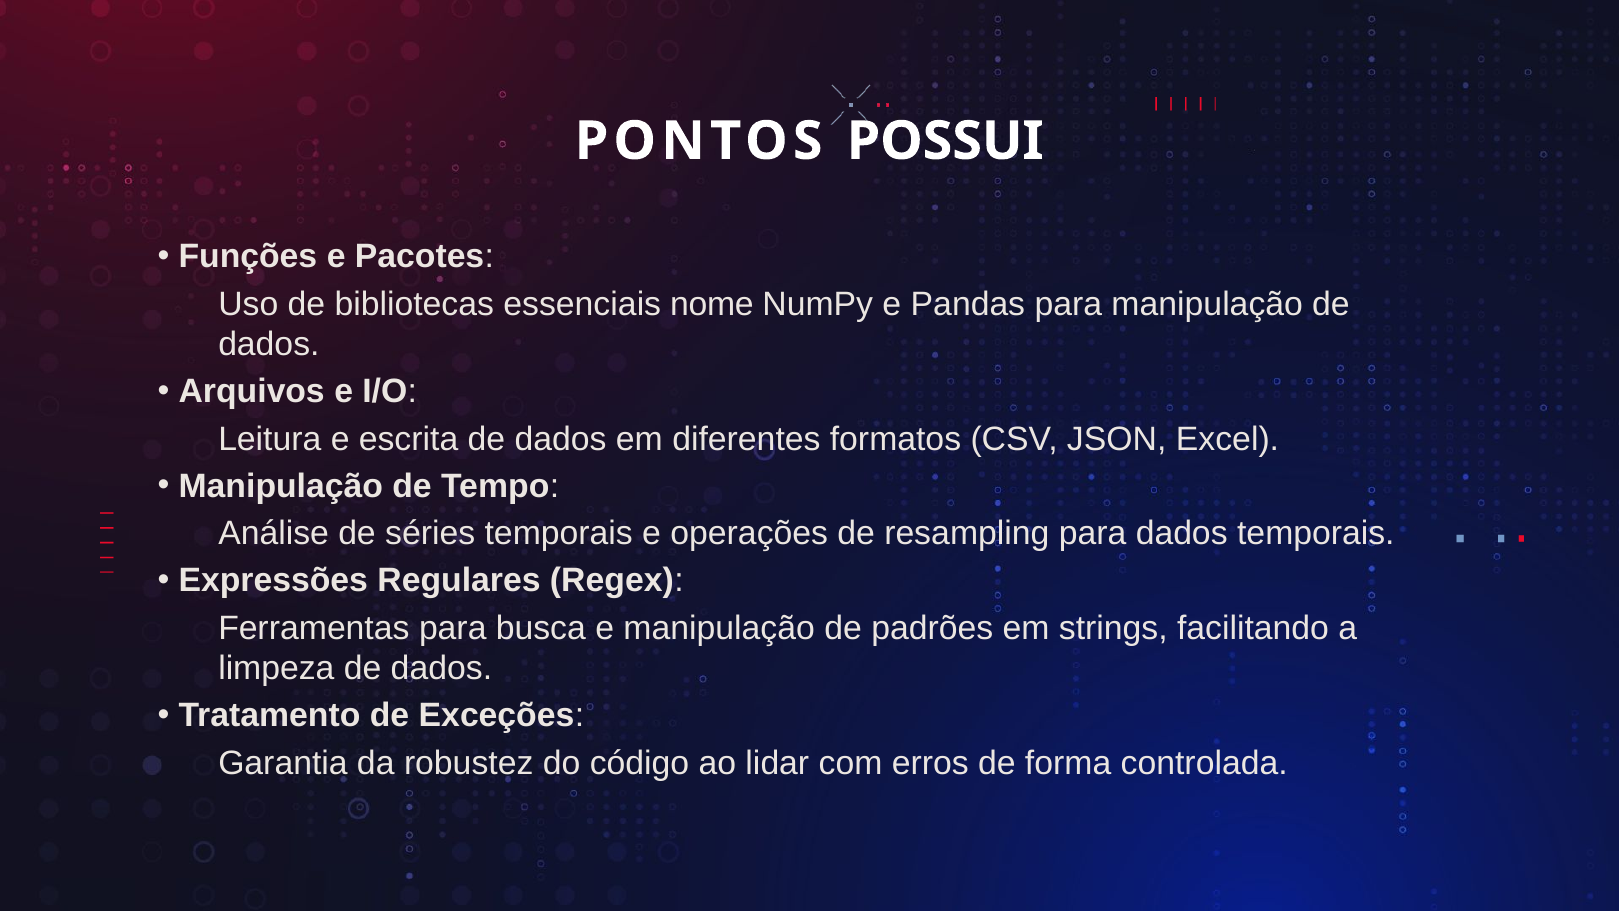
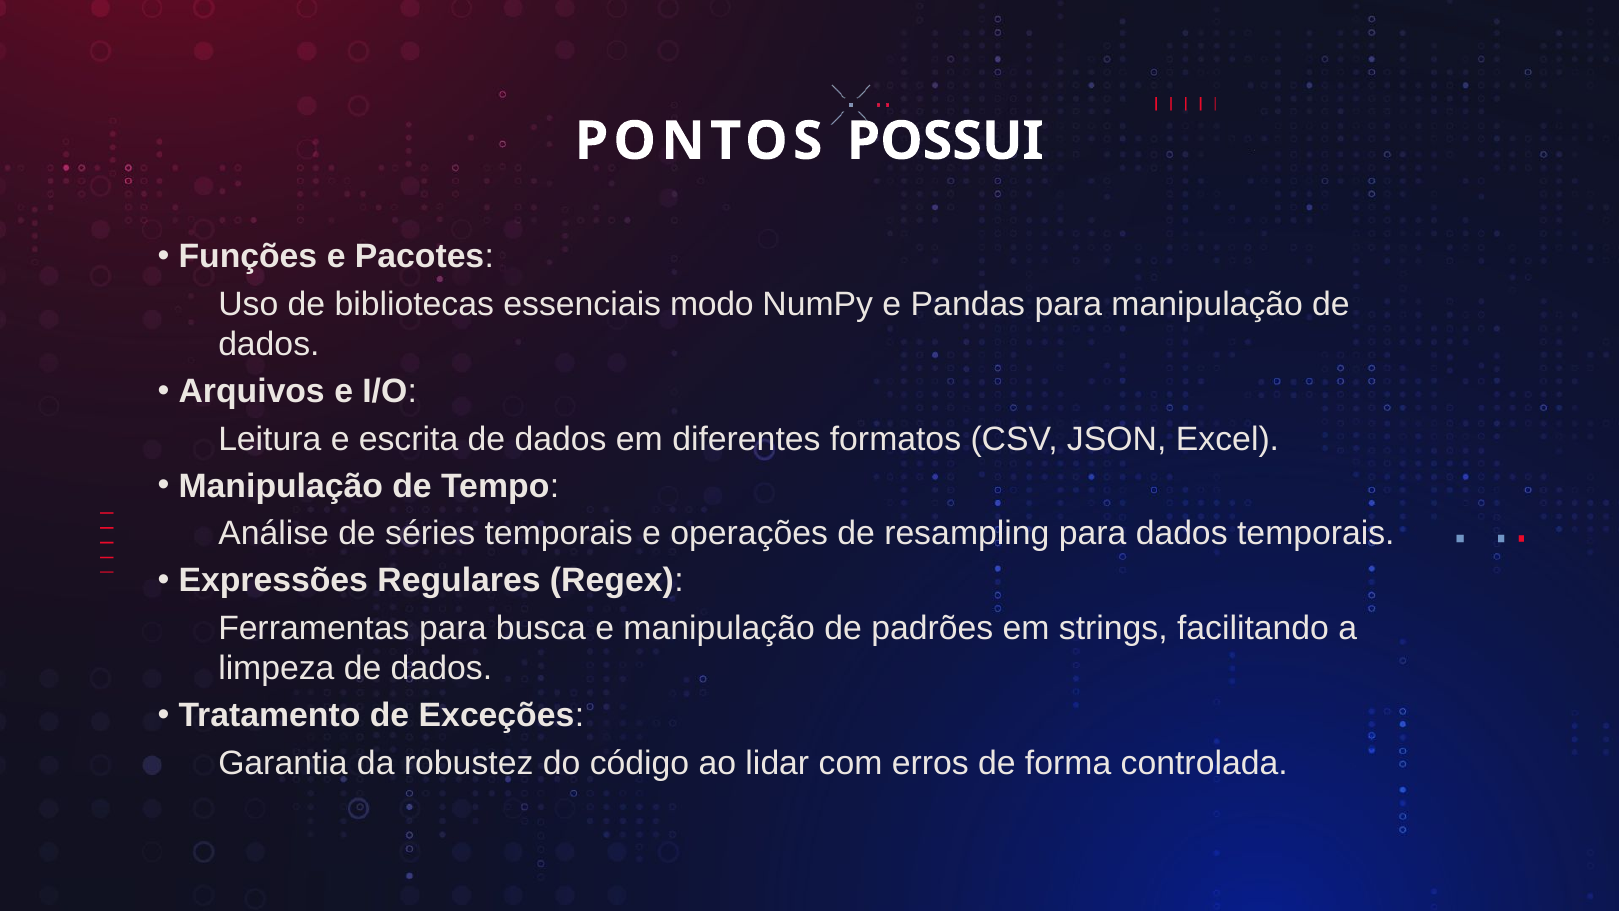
nome: nome -> modo (712, 304)
